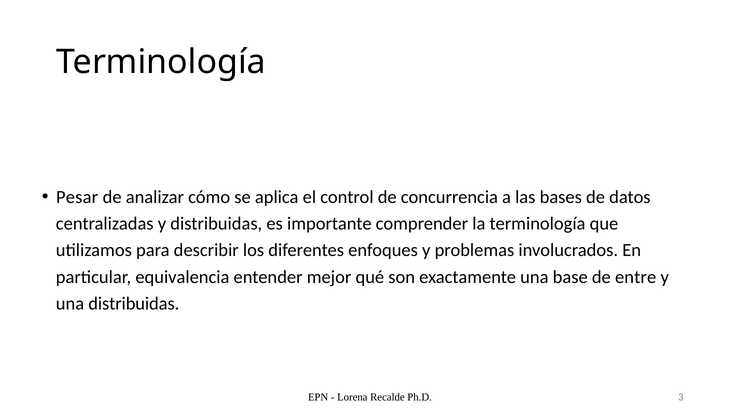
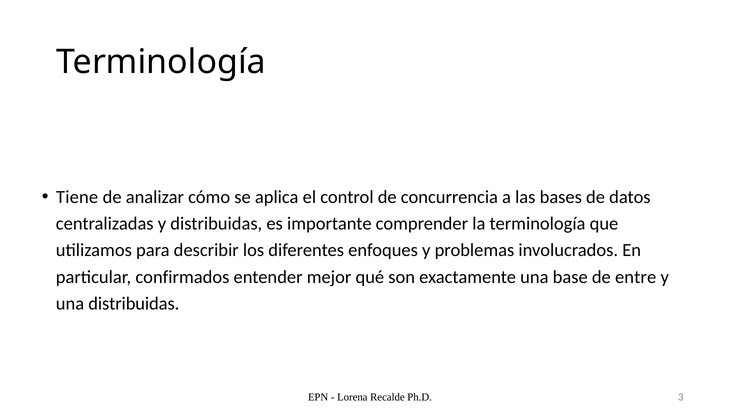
Pesar: Pesar -> Tiene (77, 197)
equivalencia: equivalencia -> confirmados (182, 277)
